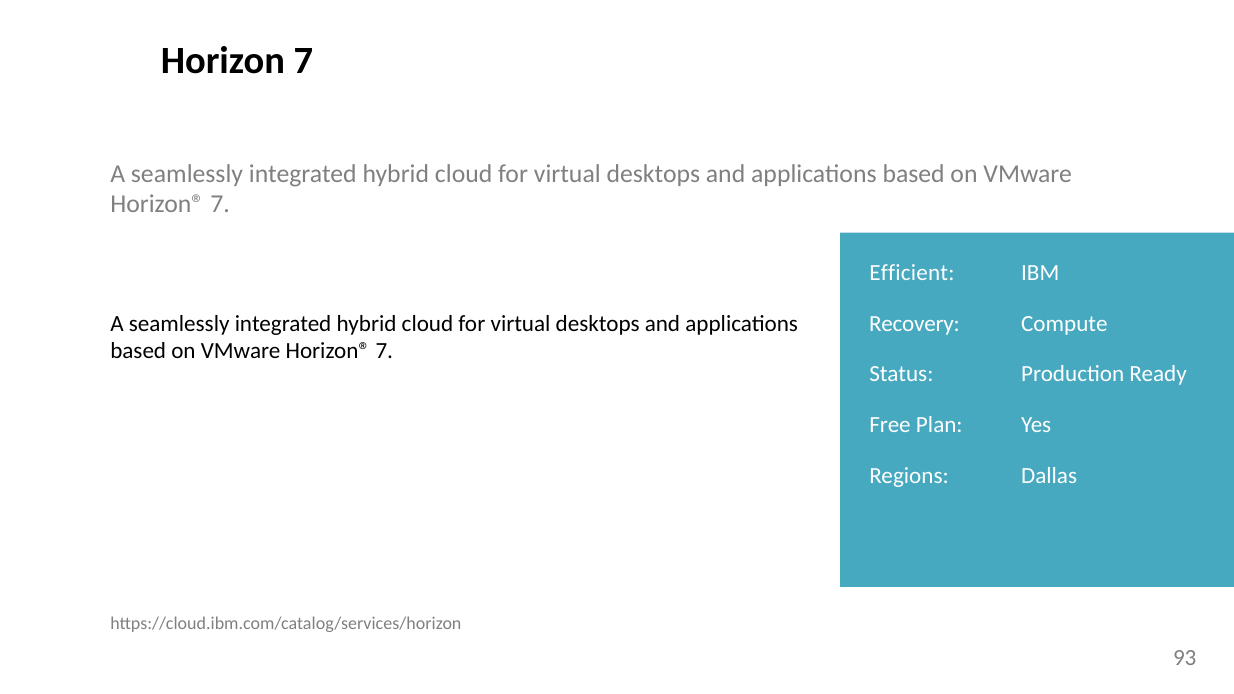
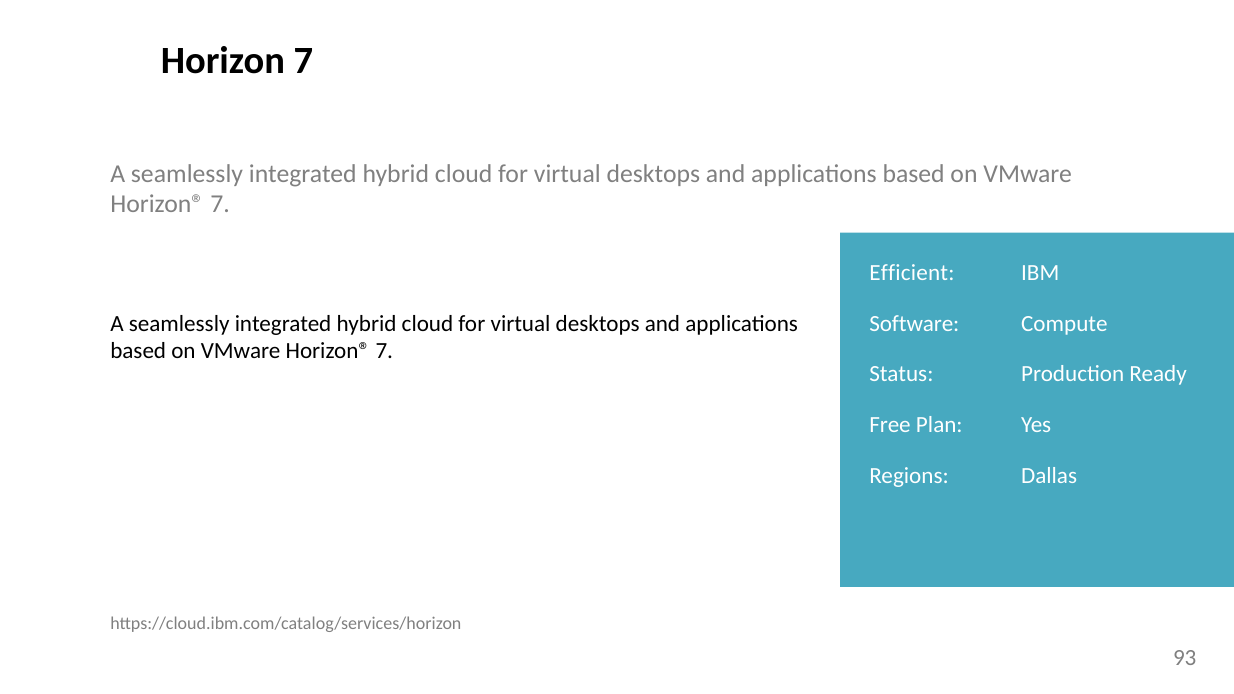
Recovery: Recovery -> Software (914, 324)
